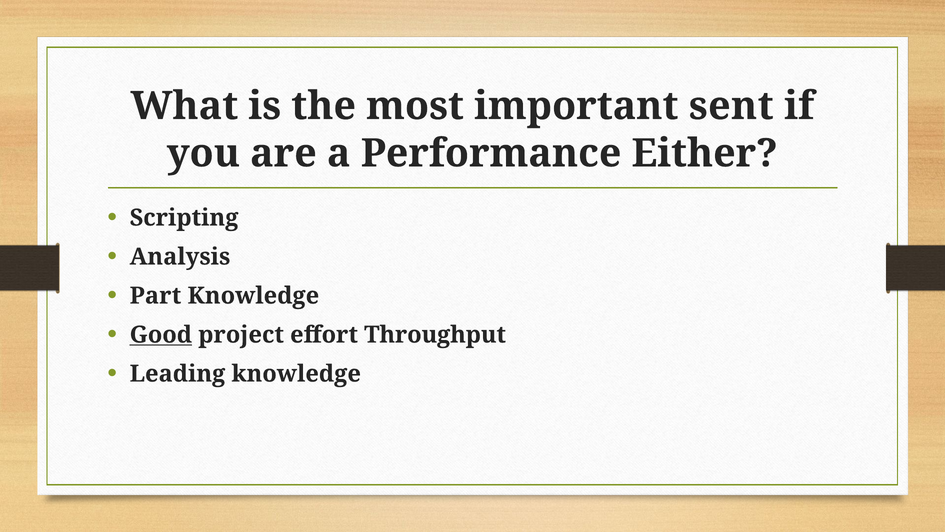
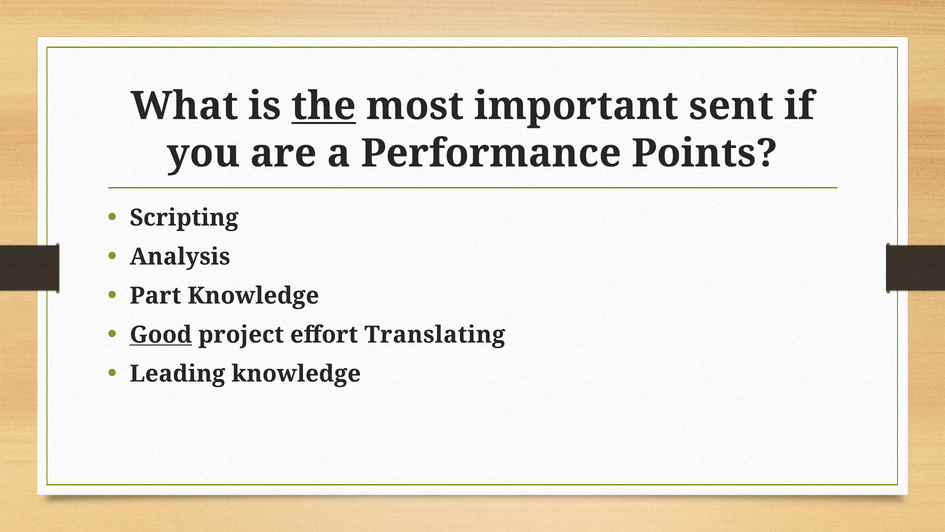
the underline: none -> present (324, 106)
Either: Either -> Points (705, 153)
Throughput: Throughput -> Translating (435, 335)
